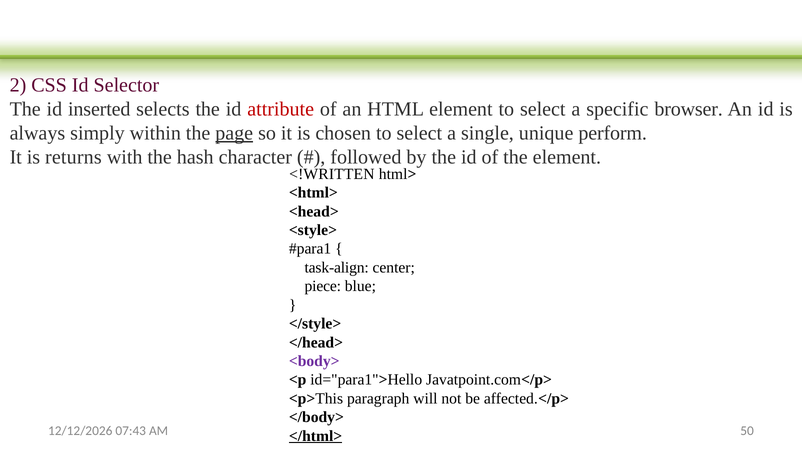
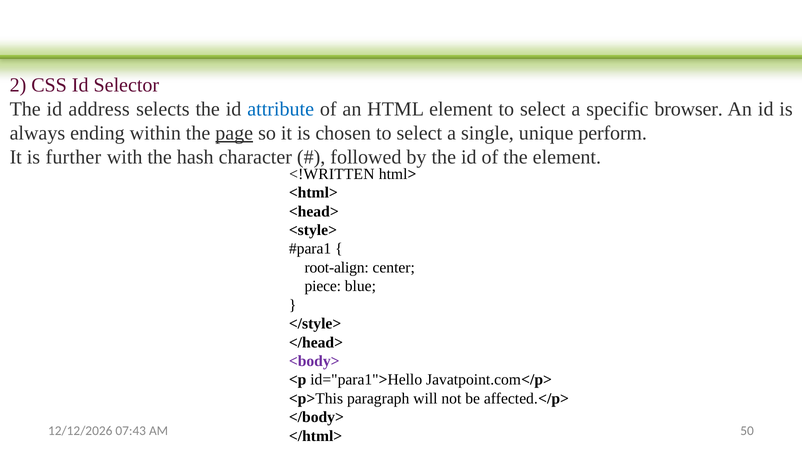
inserted: inserted -> address (99, 109)
attribute colour: red -> blue (281, 109)
simply: simply -> ending (97, 133)
returns: returns -> further (73, 157)
task-align: task-align -> root-align (337, 268)
</html> underline: present -> none (316, 436)
